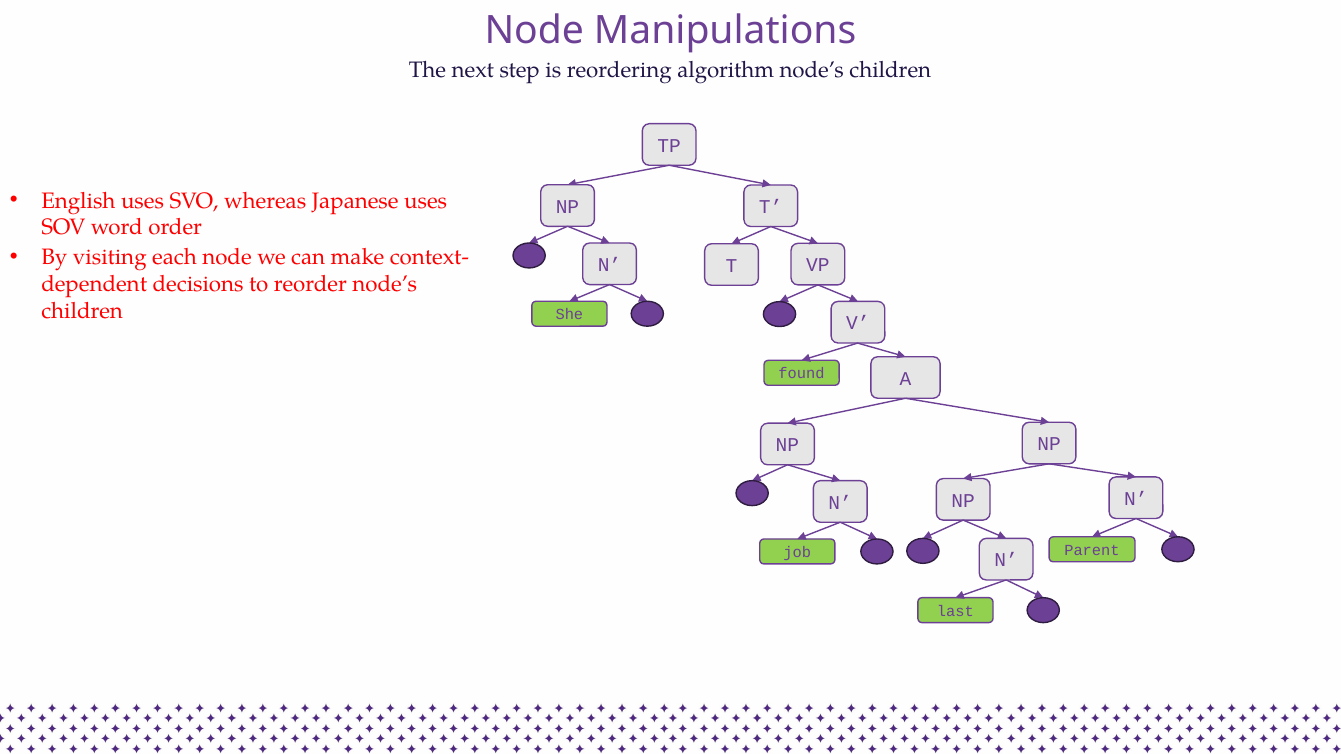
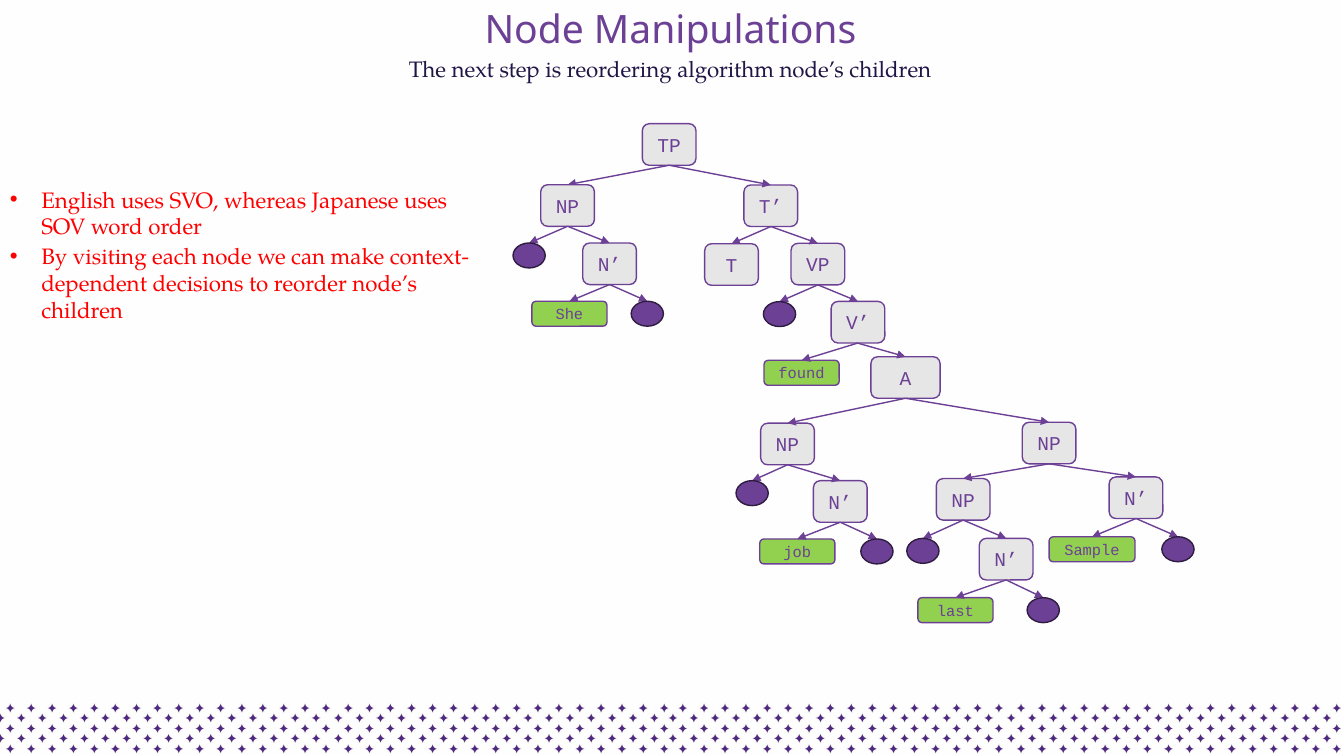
Parent: Parent -> Sample (1092, 551)
